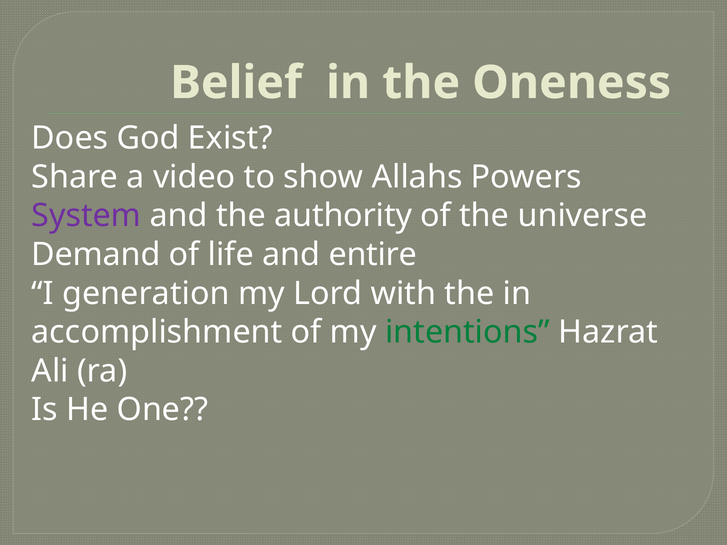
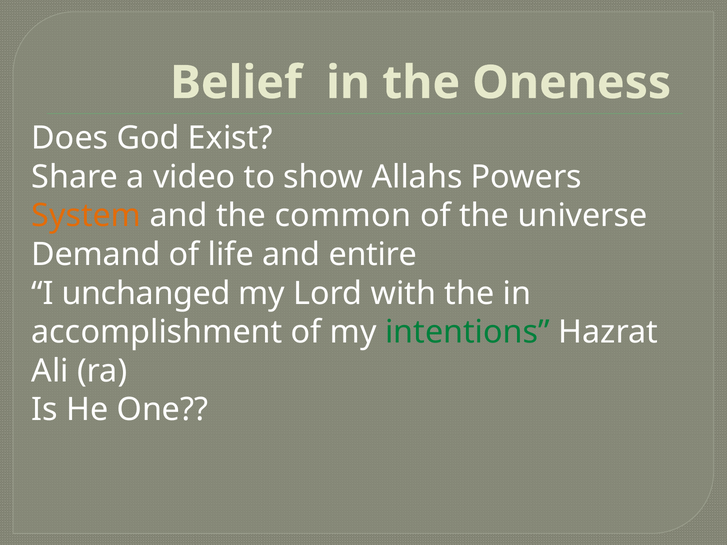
System colour: purple -> orange (86, 216)
authority: authority -> common (343, 216)
generation: generation -> unchanged (146, 294)
